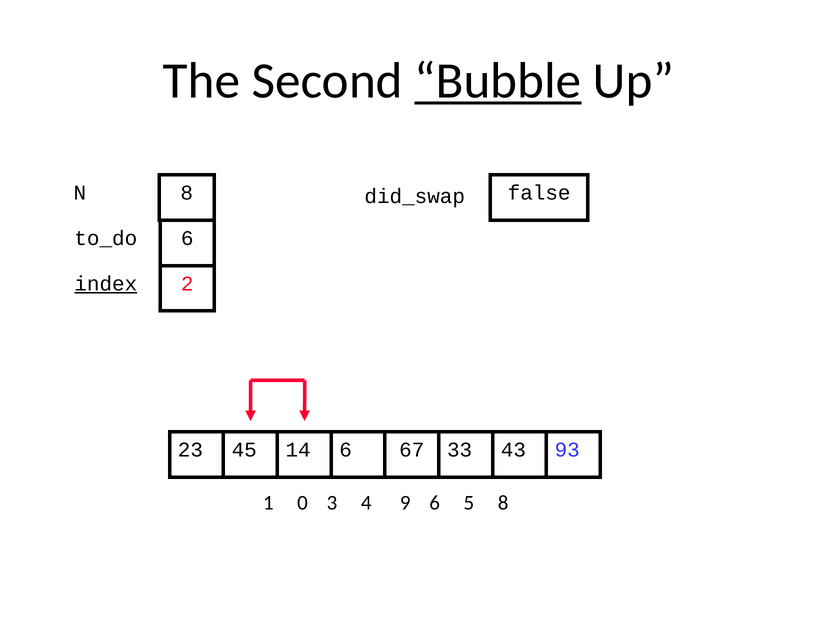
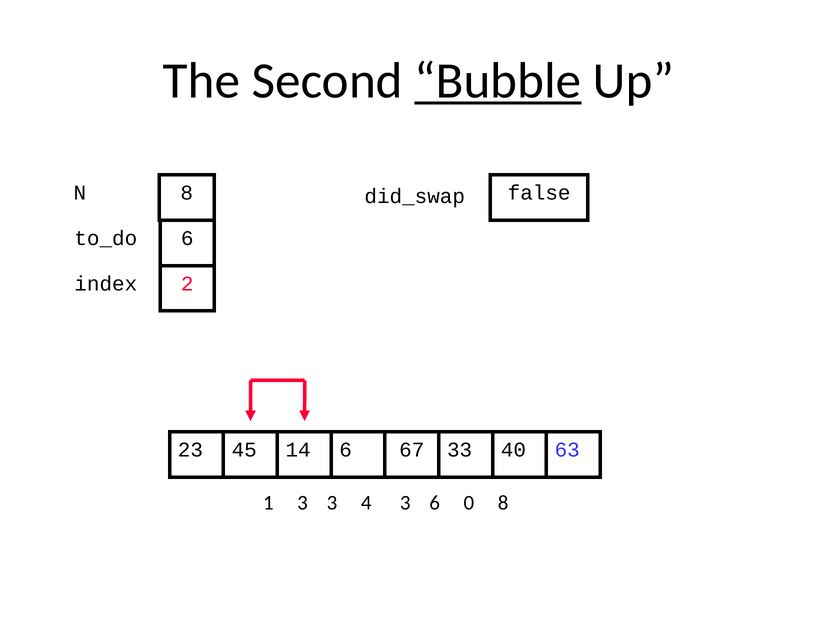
index underline: present -> none (106, 284)
43: 43 -> 40 (513, 450)
93: 93 -> 63 (567, 450)
1 0: 0 -> 3 (303, 503)
4 9: 9 -> 3 (405, 503)
5: 5 -> 0 (469, 503)
